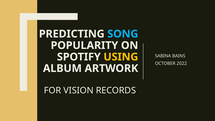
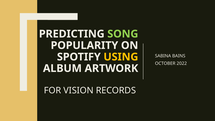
SONG colour: light blue -> light green (123, 34)
